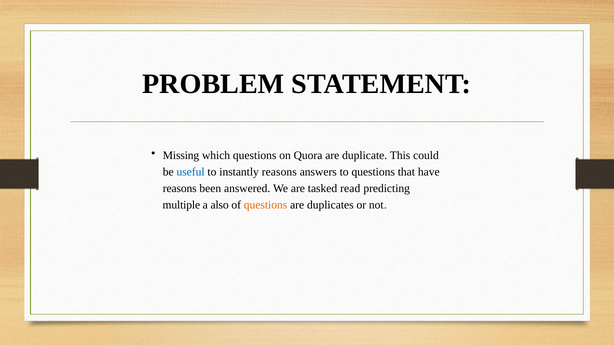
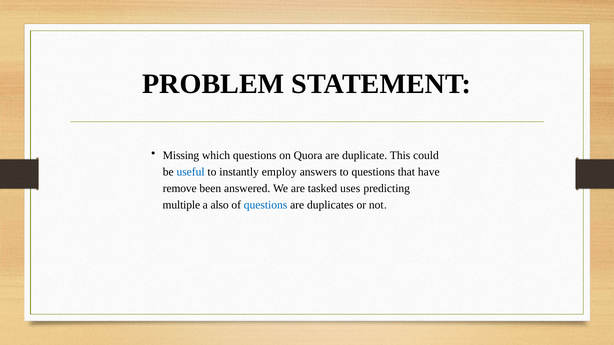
instantly reasons: reasons -> employ (279, 172)
reasons: reasons -> remove (180, 189)
read: read -> uses (350, 189)
questions colour: orange -> blue (266, 205)
